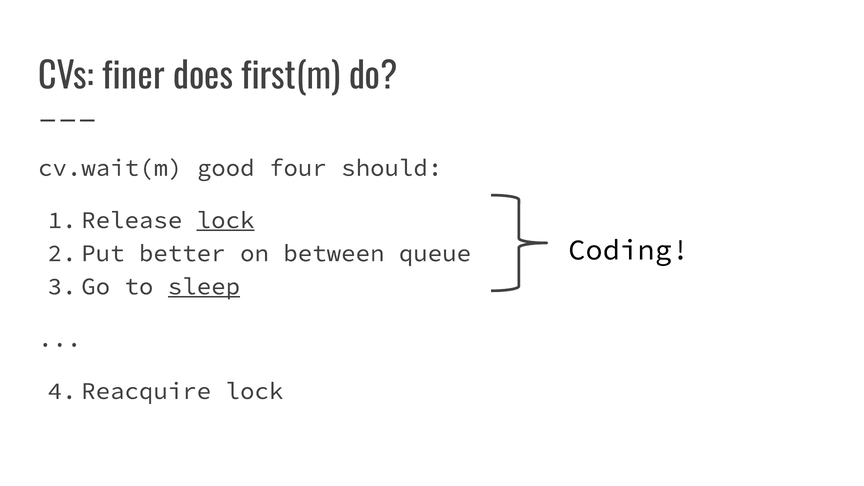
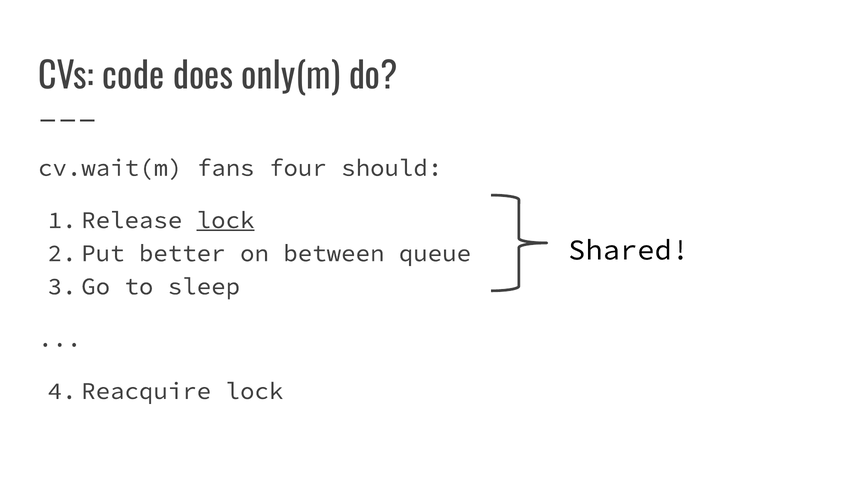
finer: finer -> code (133, 77)
first(m: first(m -> only(m (291, 77)
good: good -> fans (226, 168)
Coding: Coding -> Shared (629, 250)
sleep underline: present -> none (204, 286)
